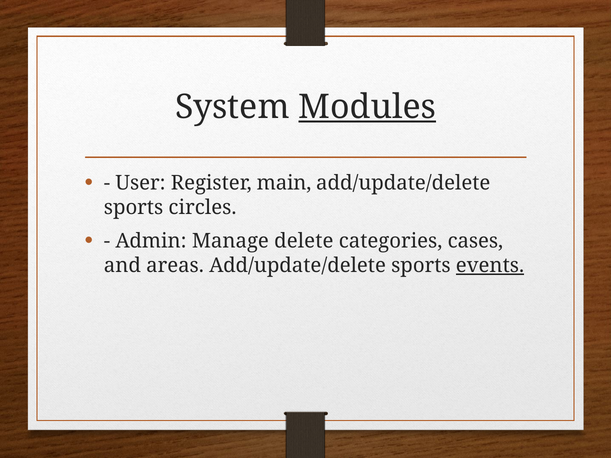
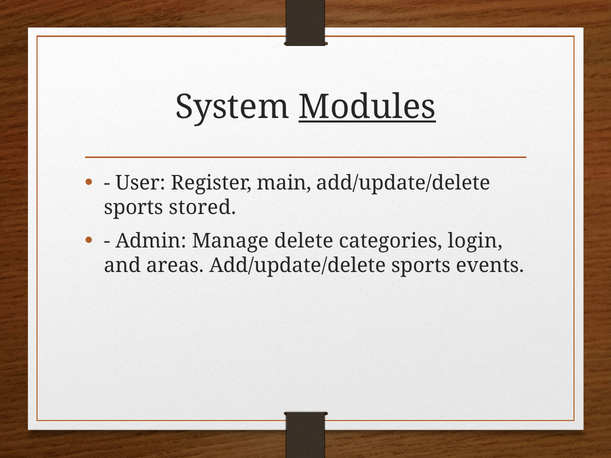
circles: circles -> stored (202, 208)
cases: cases -> login (475, 241)
events underline: present -> none (490, 266)
